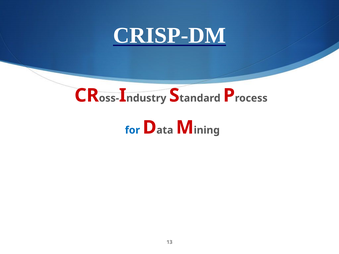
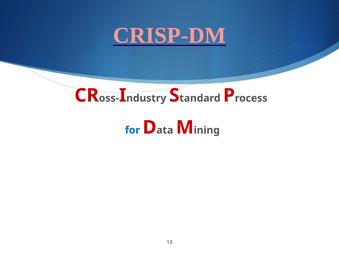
CRISP-DM colour: white -> pink (169, 36)
